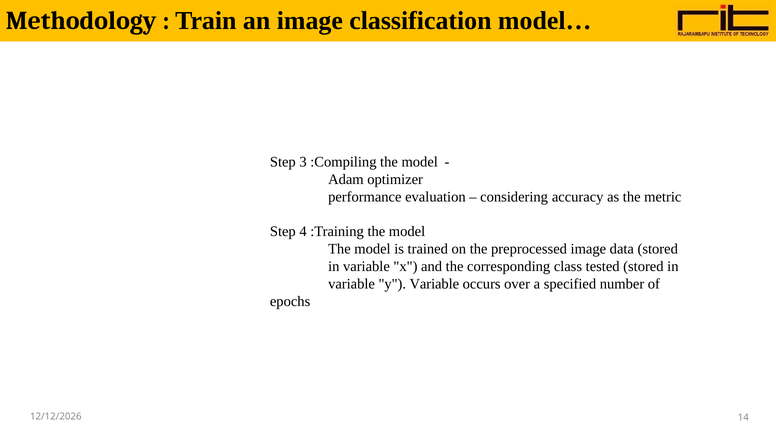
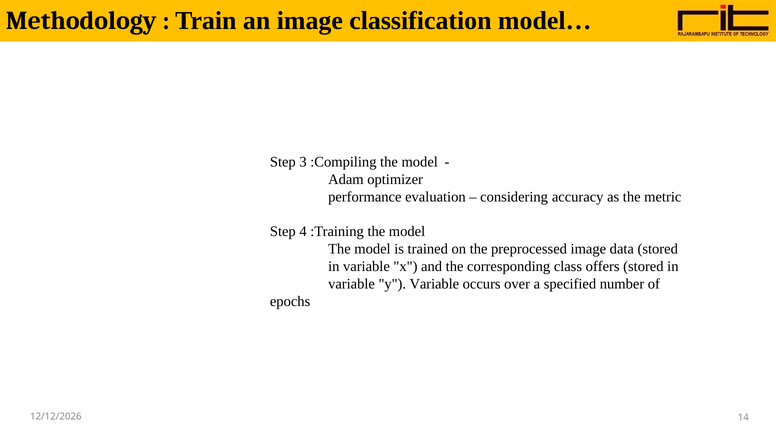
tested: tested -> offers (603, 267)
